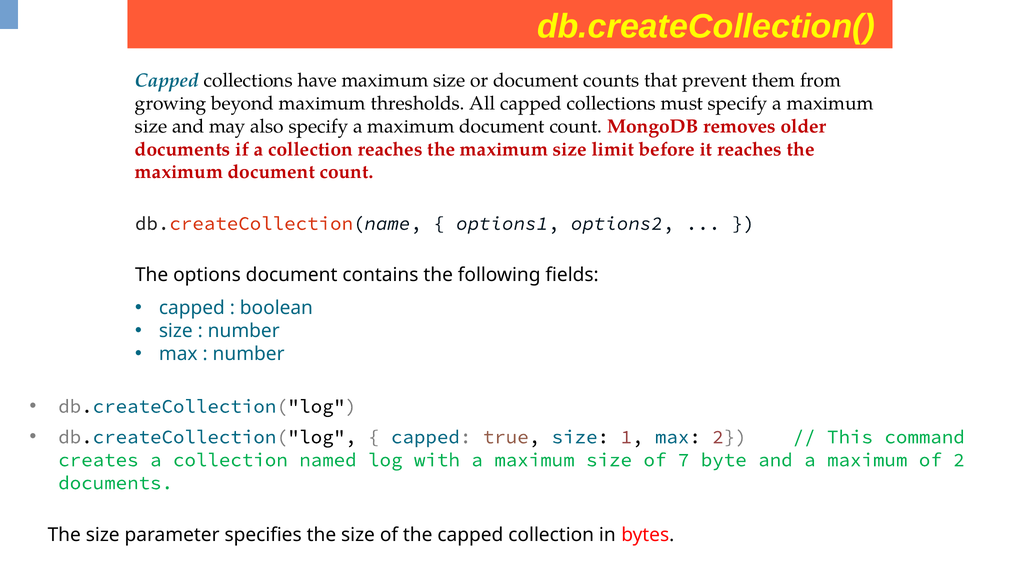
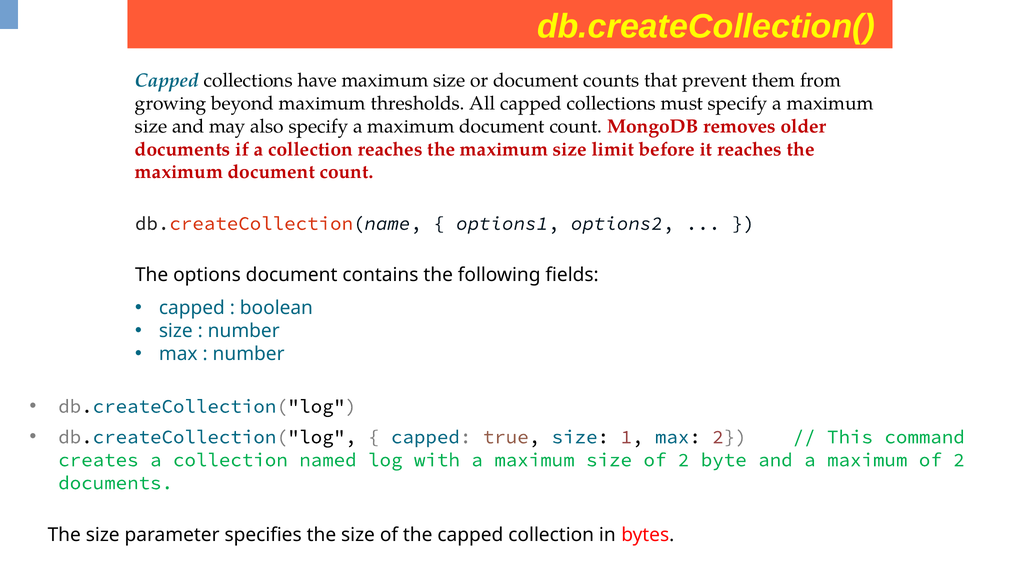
size of 7: 7 -> 2 (684, 460)
